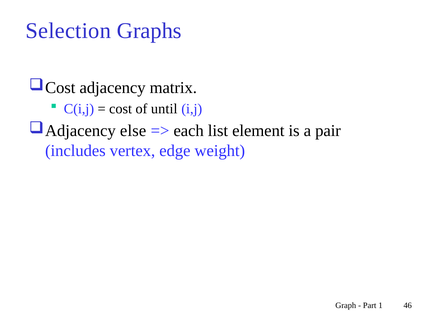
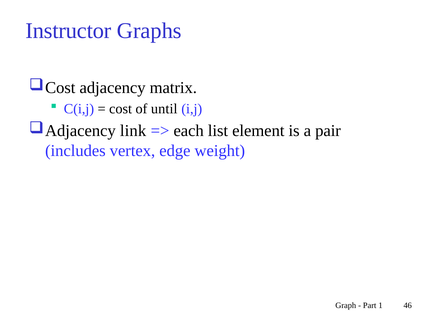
Selection: Selection -> Instructor (68, 31)
else: else -> link (133, 131)
